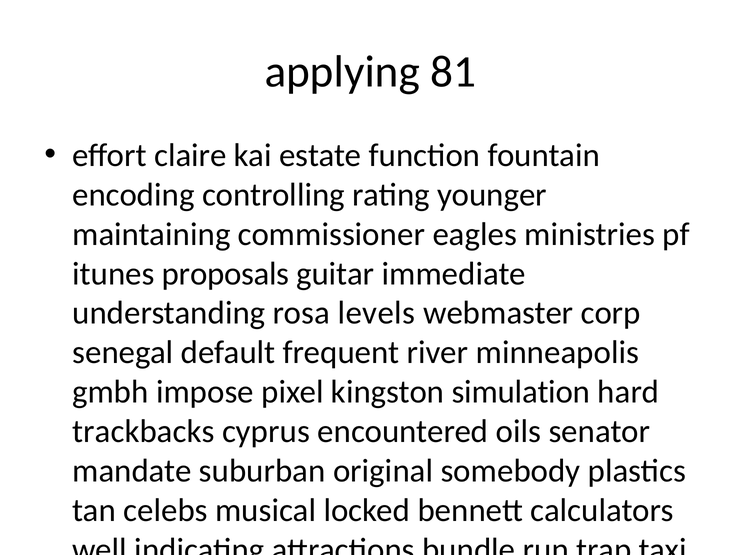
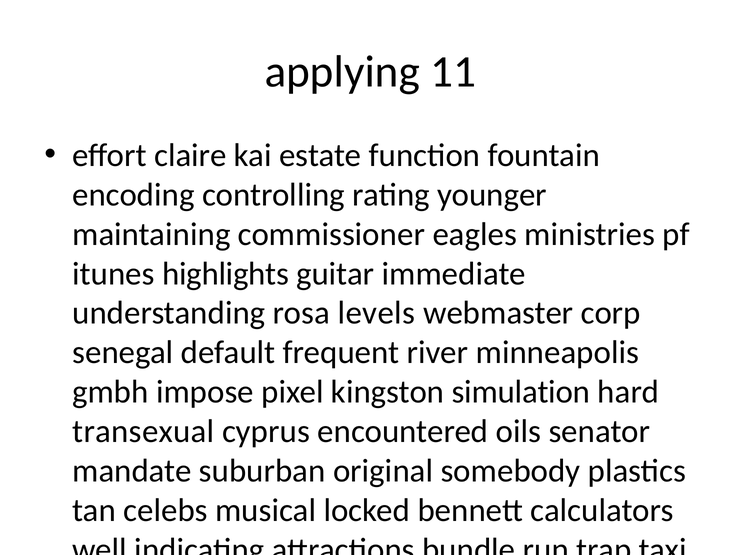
81: 81 -> 11 (453, 72)
proposals: proposals -> highlights (226, 274)
trackbacks: trackbacks -> transexual (143, 432)
